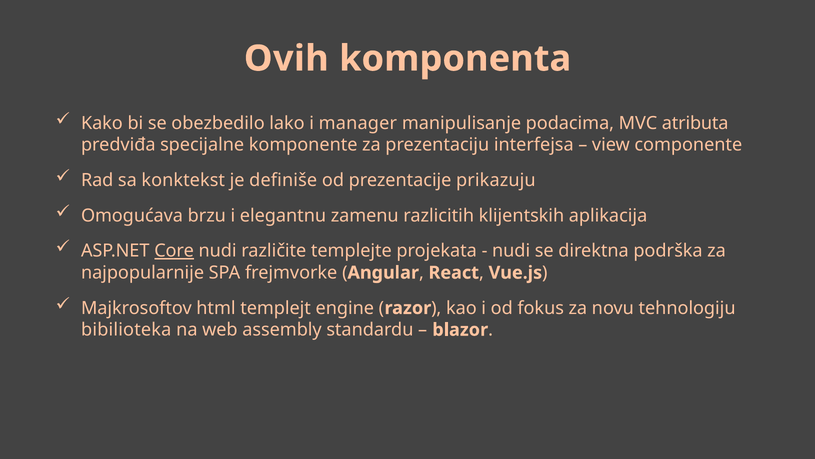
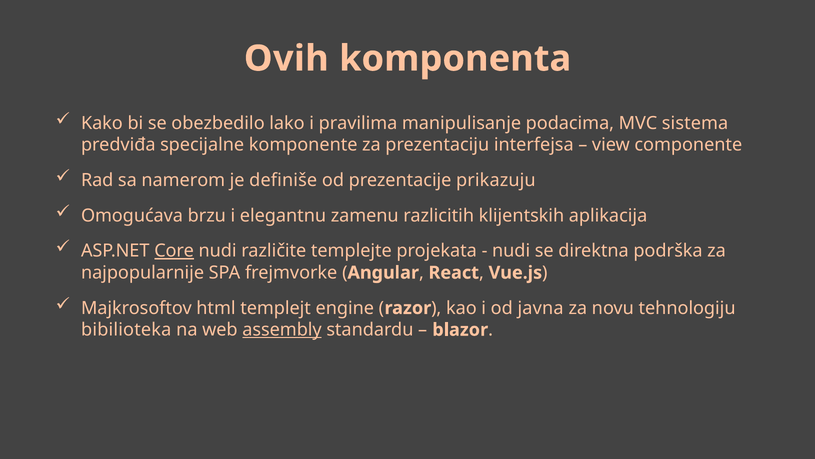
manager: manager -> pravilima (358, 123)
atributa: atributa -> sistema (695, 123)
konktekst: konktekst -> namerom (183, 180)
fokus: fokus -> javna (541, 308)
assembly underline: none -> present (282, 329)
